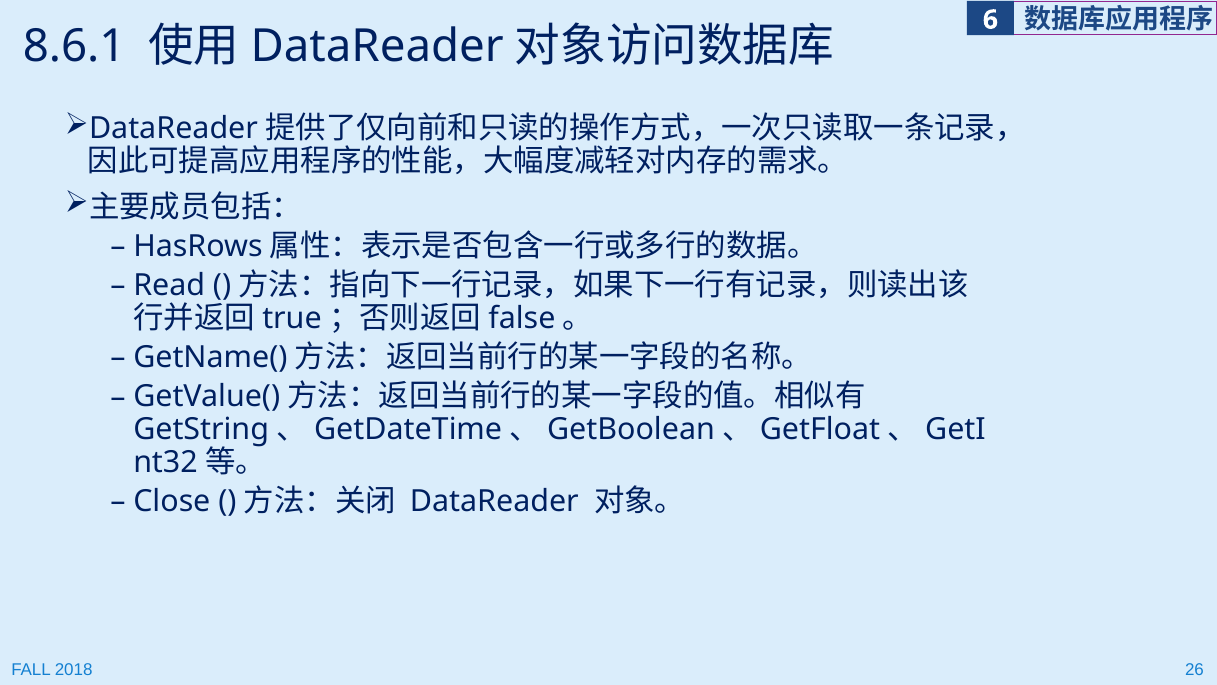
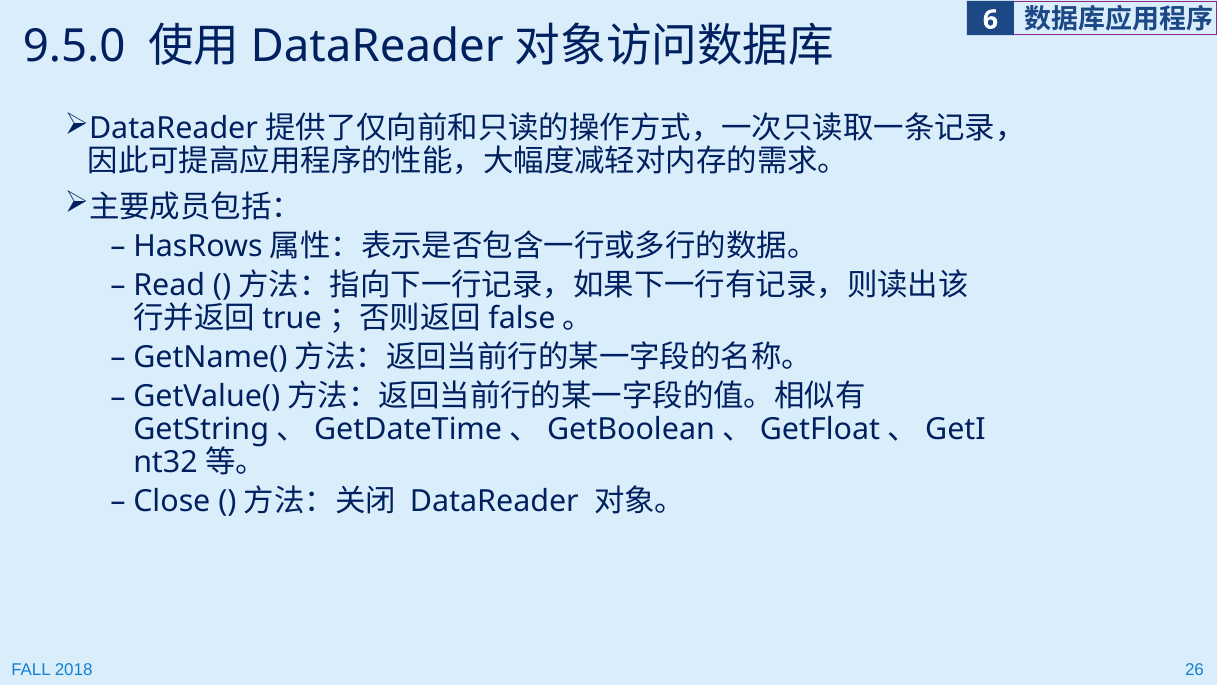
8.6.1: 8.6.1 -> 9.5.0 (74, 46)
